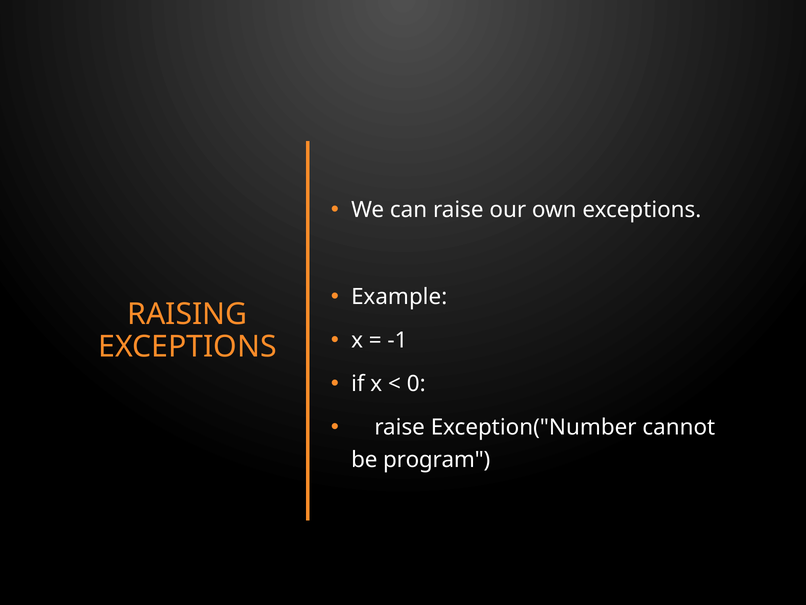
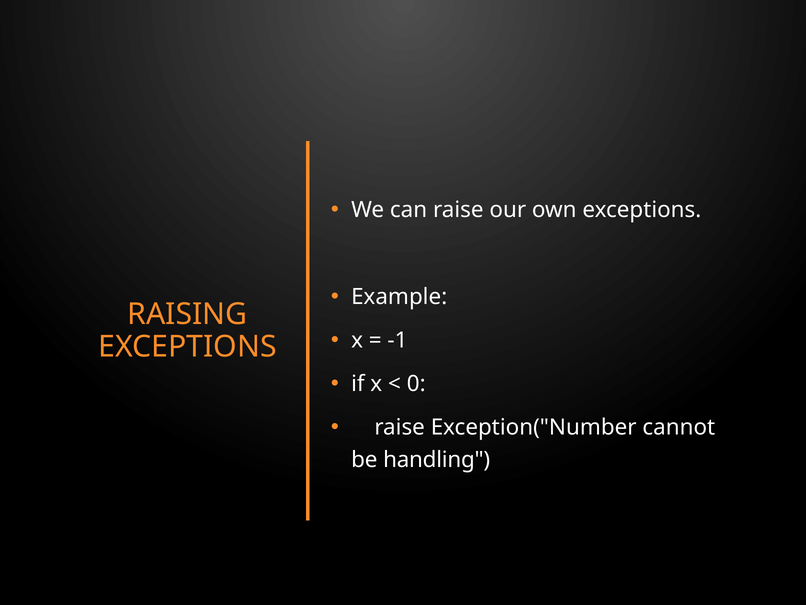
program: program -> handling (437, 460)
